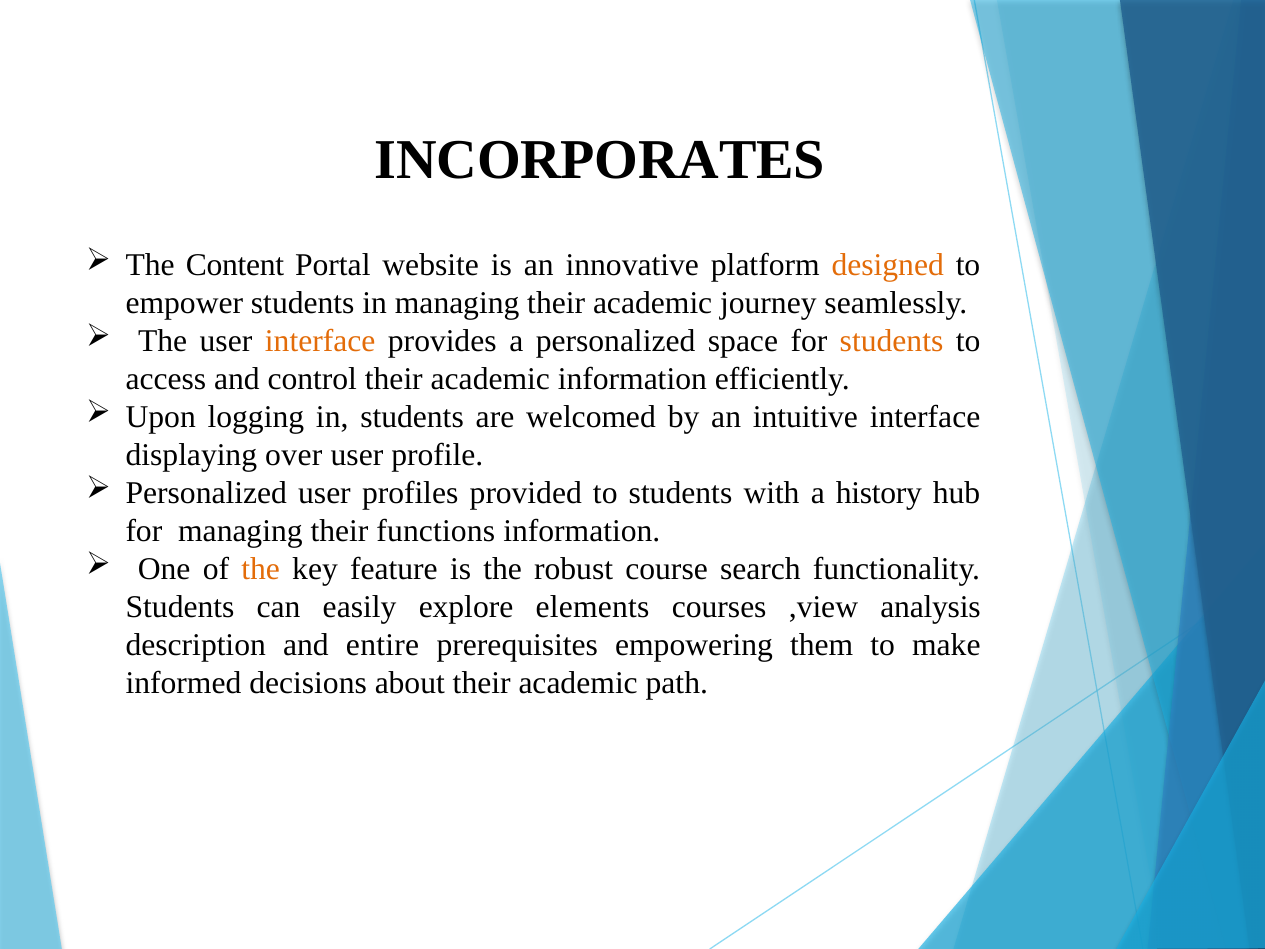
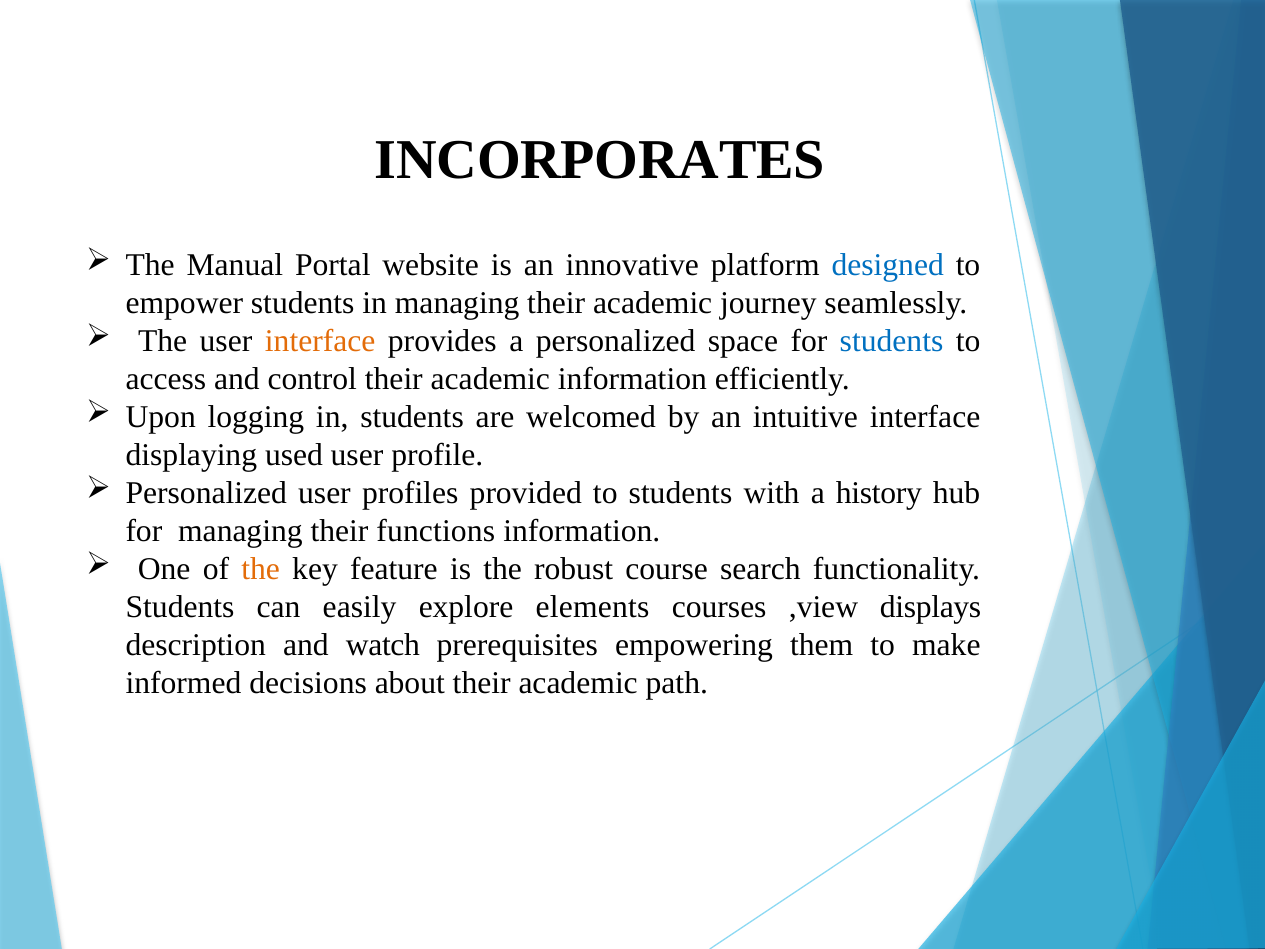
Content: Content -> Manual (235, 265)
designed colour: orange -> blue (888, 265)
students colour: orange -> blue (892, 341)
over: over -> used (294, 455)
analysis: analysis -> displays (931, 607)
entire: entire -> watch (383, 645)
